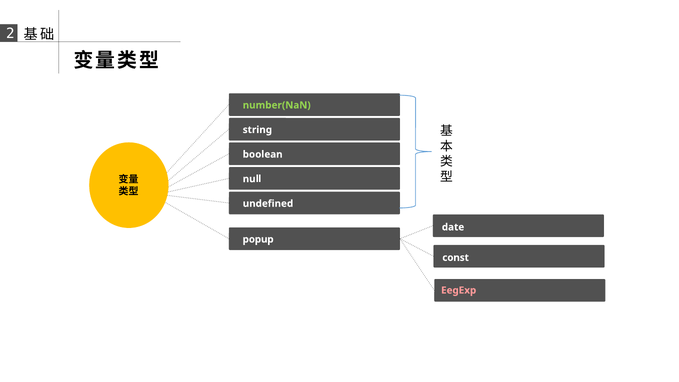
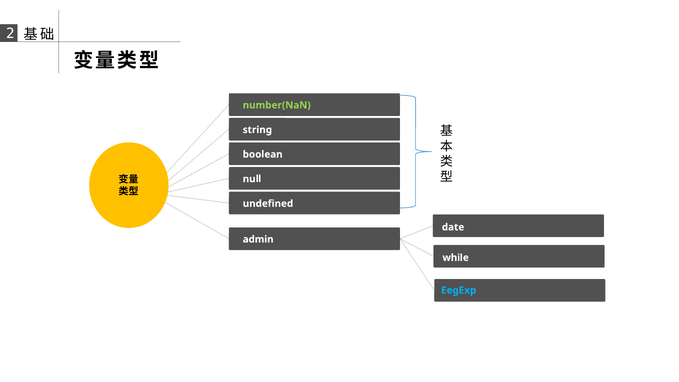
popup: popup -> admin (258, 239)
const: const -> while (456, 258)
EegExp colour: pink -> light blue (459, 290)
